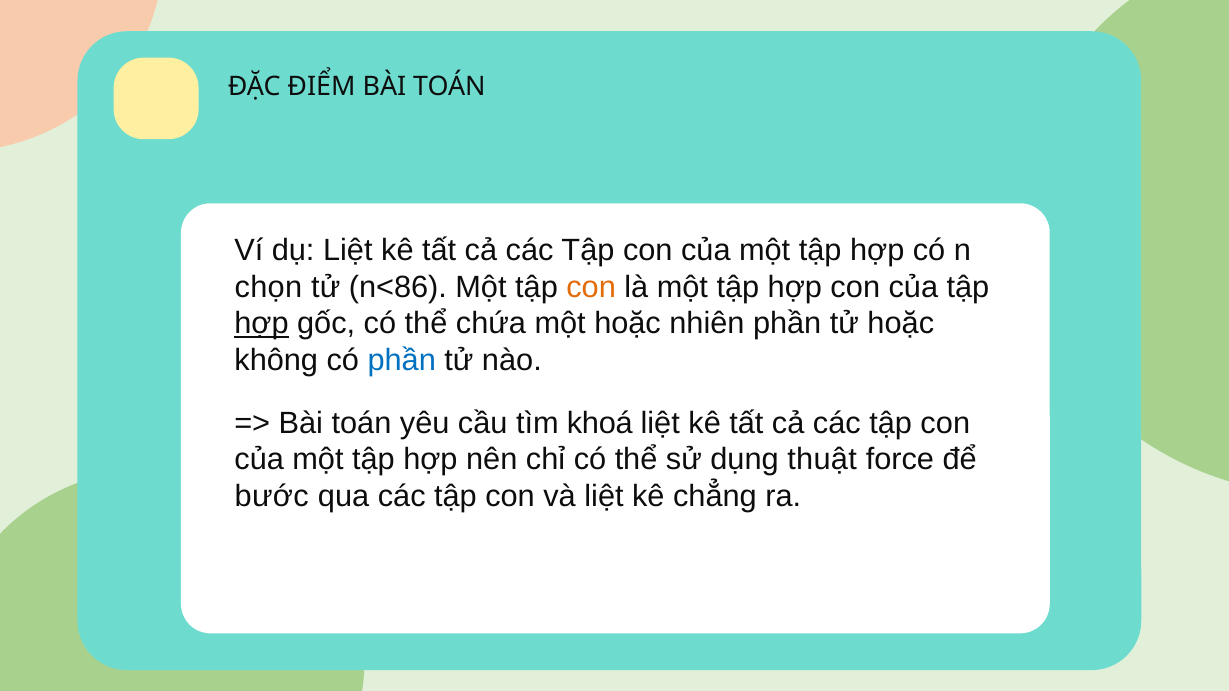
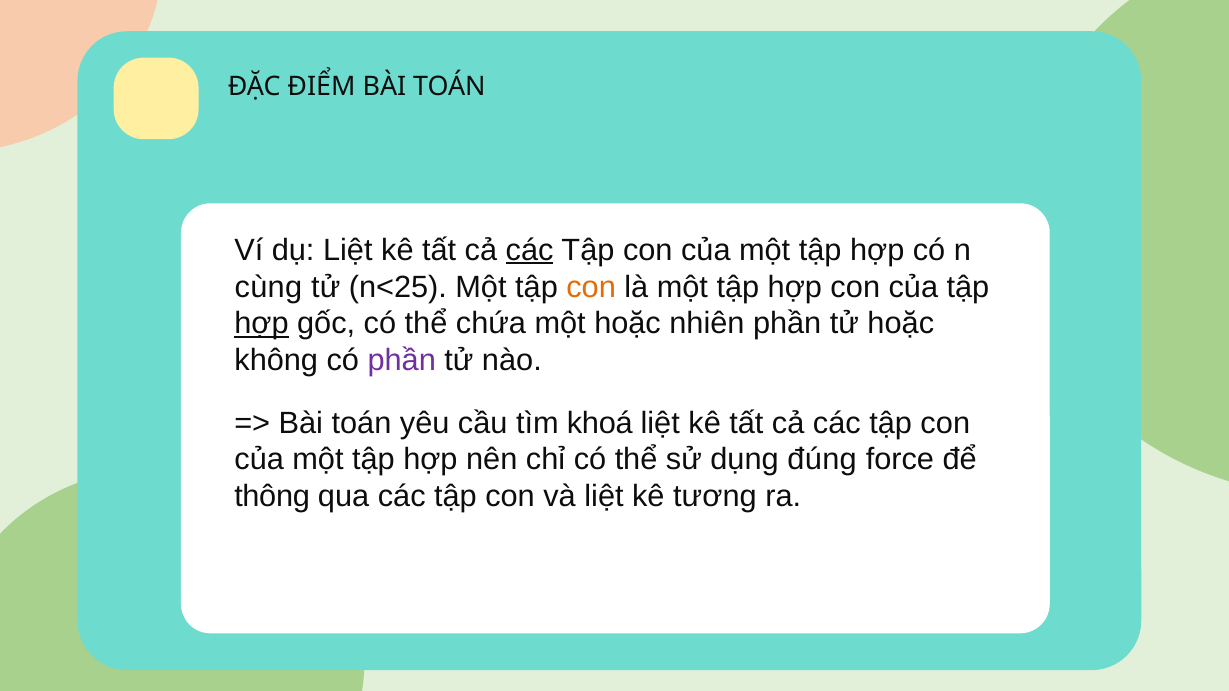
các underline: none -> present (530, 250)
chọn: chọn -> cùng (268, 287)
n<86: n<86 -> n<25 (398, 287)
phần colour: blue -> purple (402, 361)
thuật: thuật -> đúng (822, 460)
bước: bước -> thông (272, 497)
chẳng: chẳng -> tương (715, 497)
